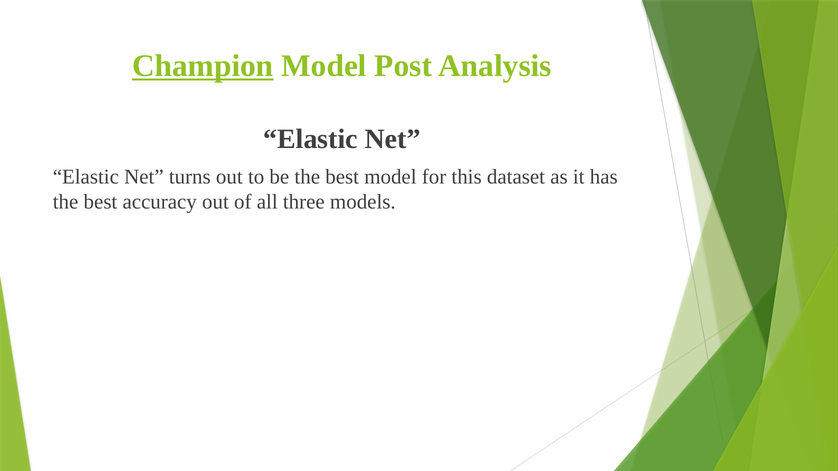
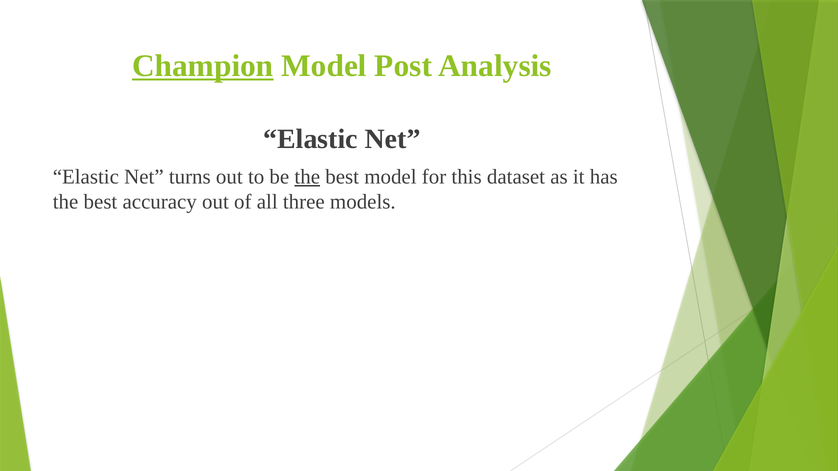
the underline: none -> present (307, 177)
